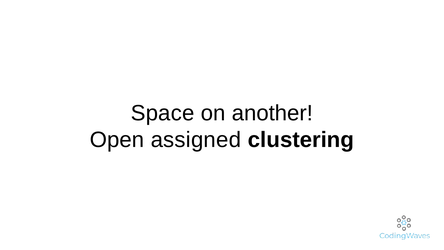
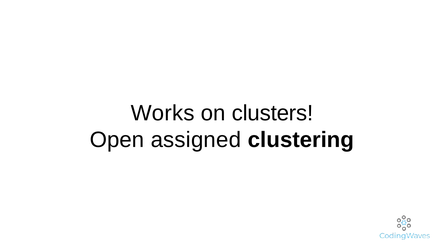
Space: Space -> Works (163, 113)
another: another -> clusters (273, 113)
